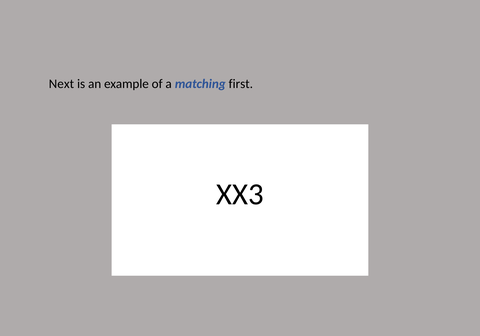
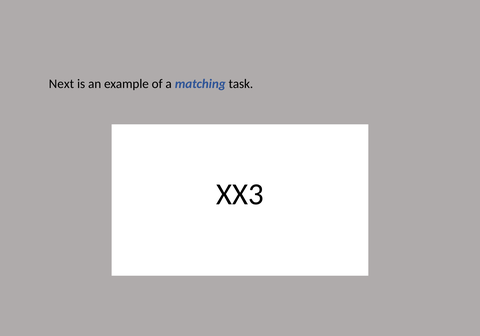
first: first -> task (241, 84)
